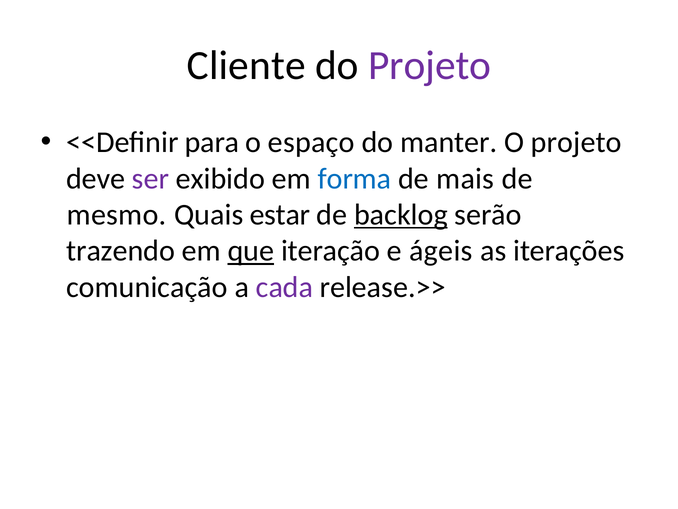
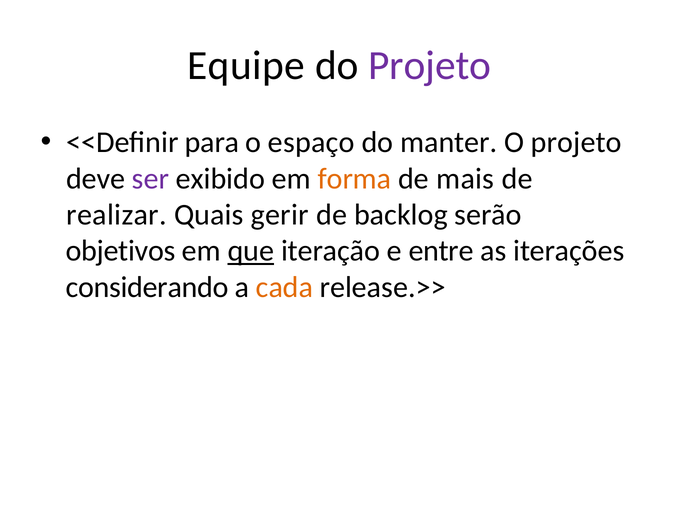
Cliente: Cliente -> Equipe (246, 66)
forma colour: blue -> orange (355, 178)
mesmo: mesmo -> realizar (117, 215)
estar: estar -> gerir (280, 215)
backlog underline: present -> none (401, 215)
trazendo: trazendo -> objetivos (121, 251)
ágeis: ágeis -> entre (441, 251)
comunicação: comunicação -> considerando (147, 287)
cada colour: purple -> orange (284, 287)
